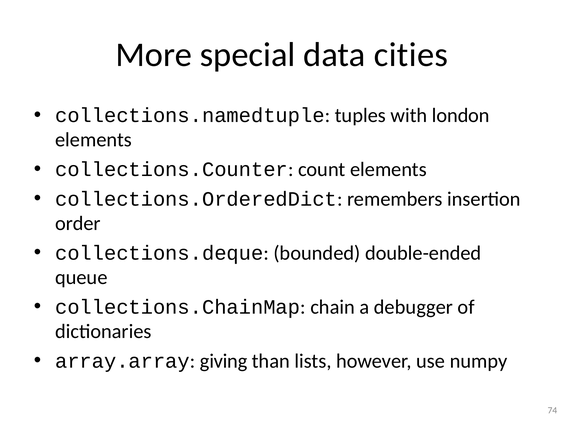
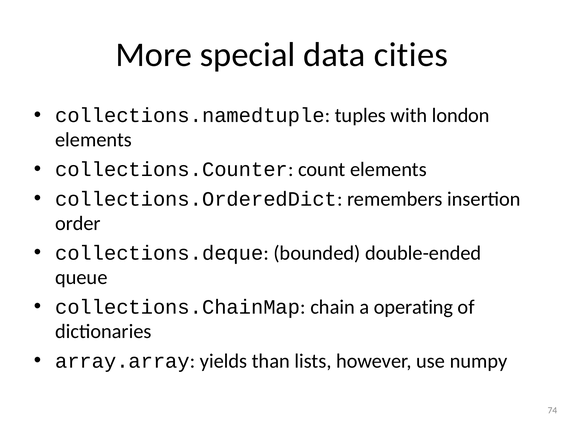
debugger: debugger -> operating (413, 307)
giving: giving -> yields (224, 361)
